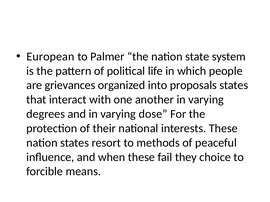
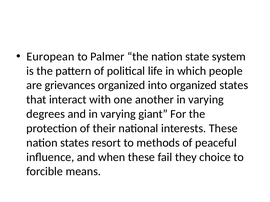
into proposals: proposals -> organized (193, 85)
dose: dose -> giant (153, 114)
